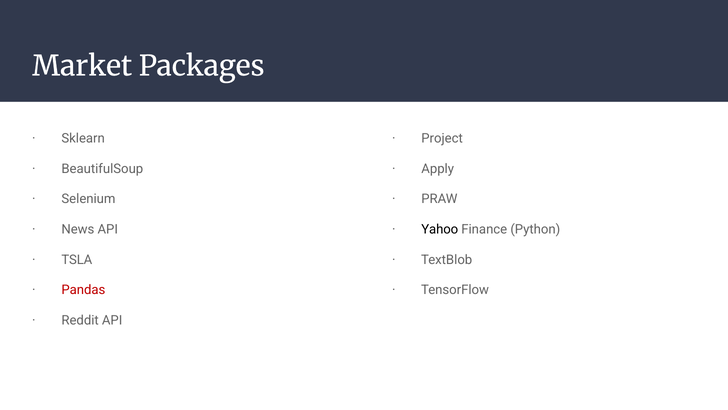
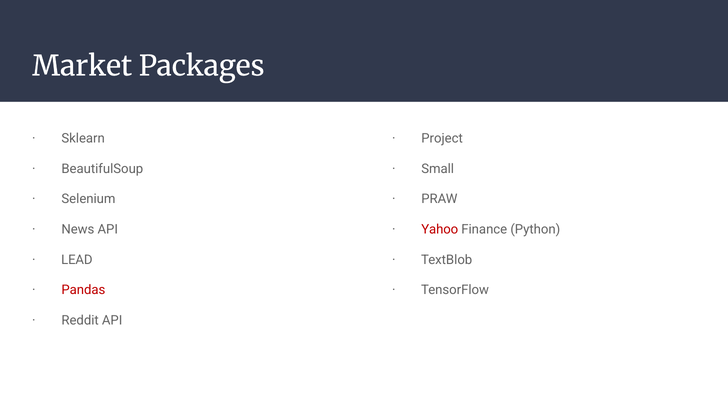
Apply: Apply -> Small (438, 169)
Yahoo colour: black -> red (440, 229)
TSLA: TSLA -> LEAD (77, 259)
